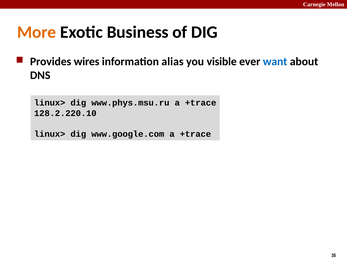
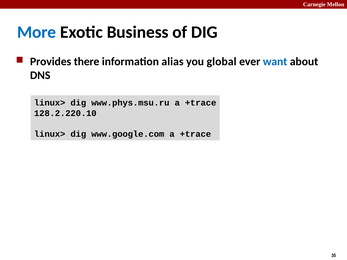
More colour: orange -> blue (37, 32)
wires: wires -> there (87, 62)
visible: visible -> global (222, 62)
